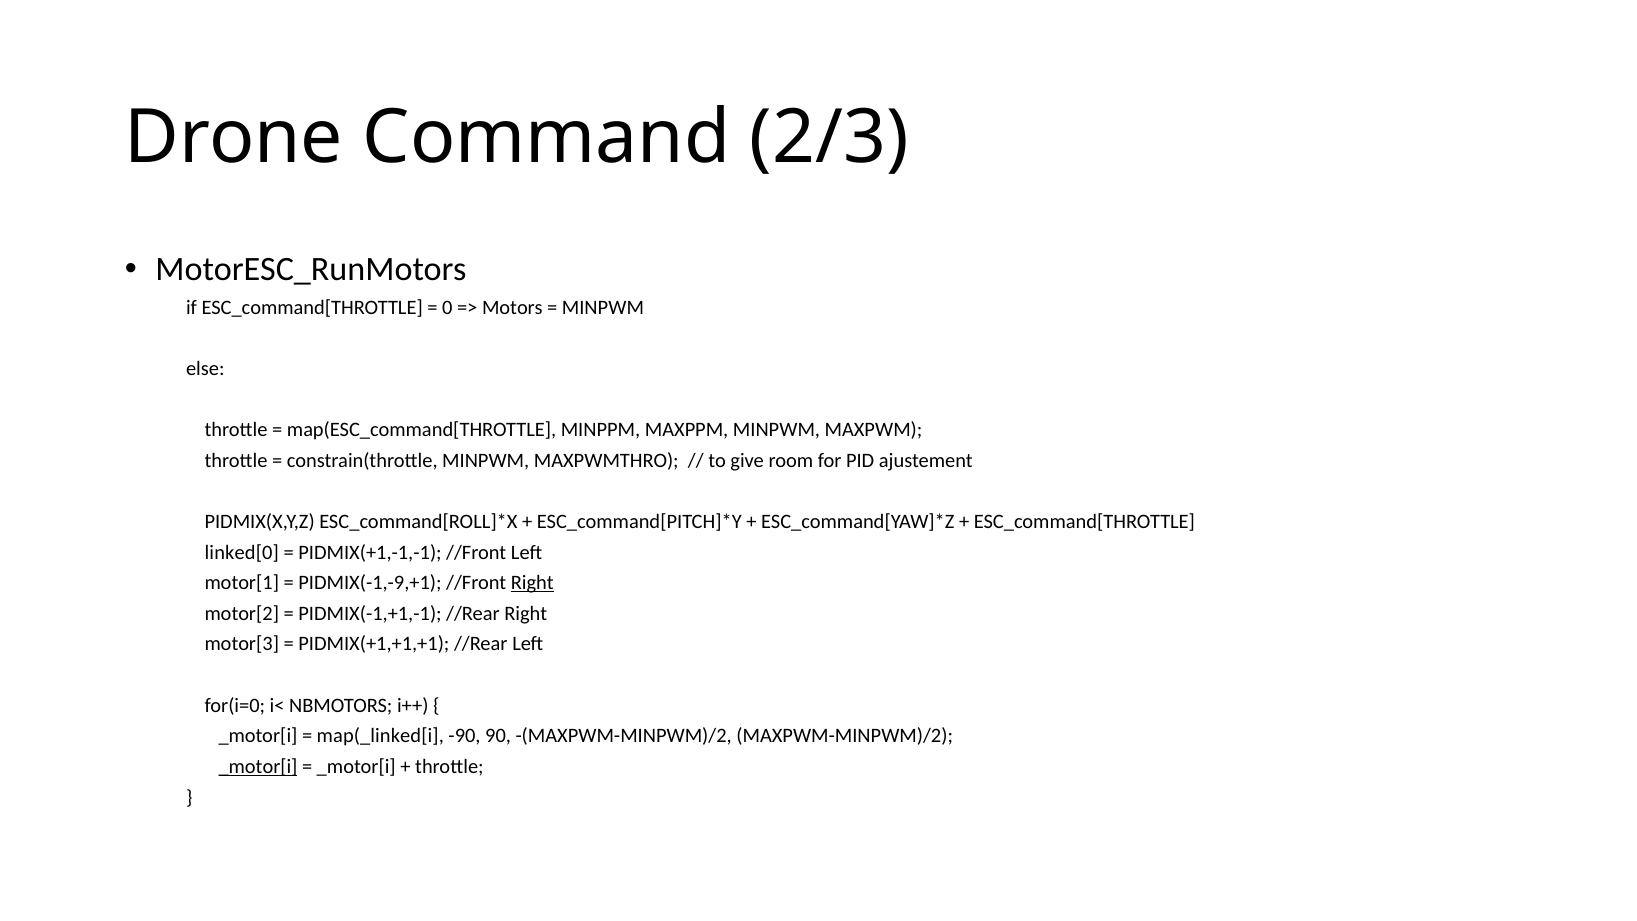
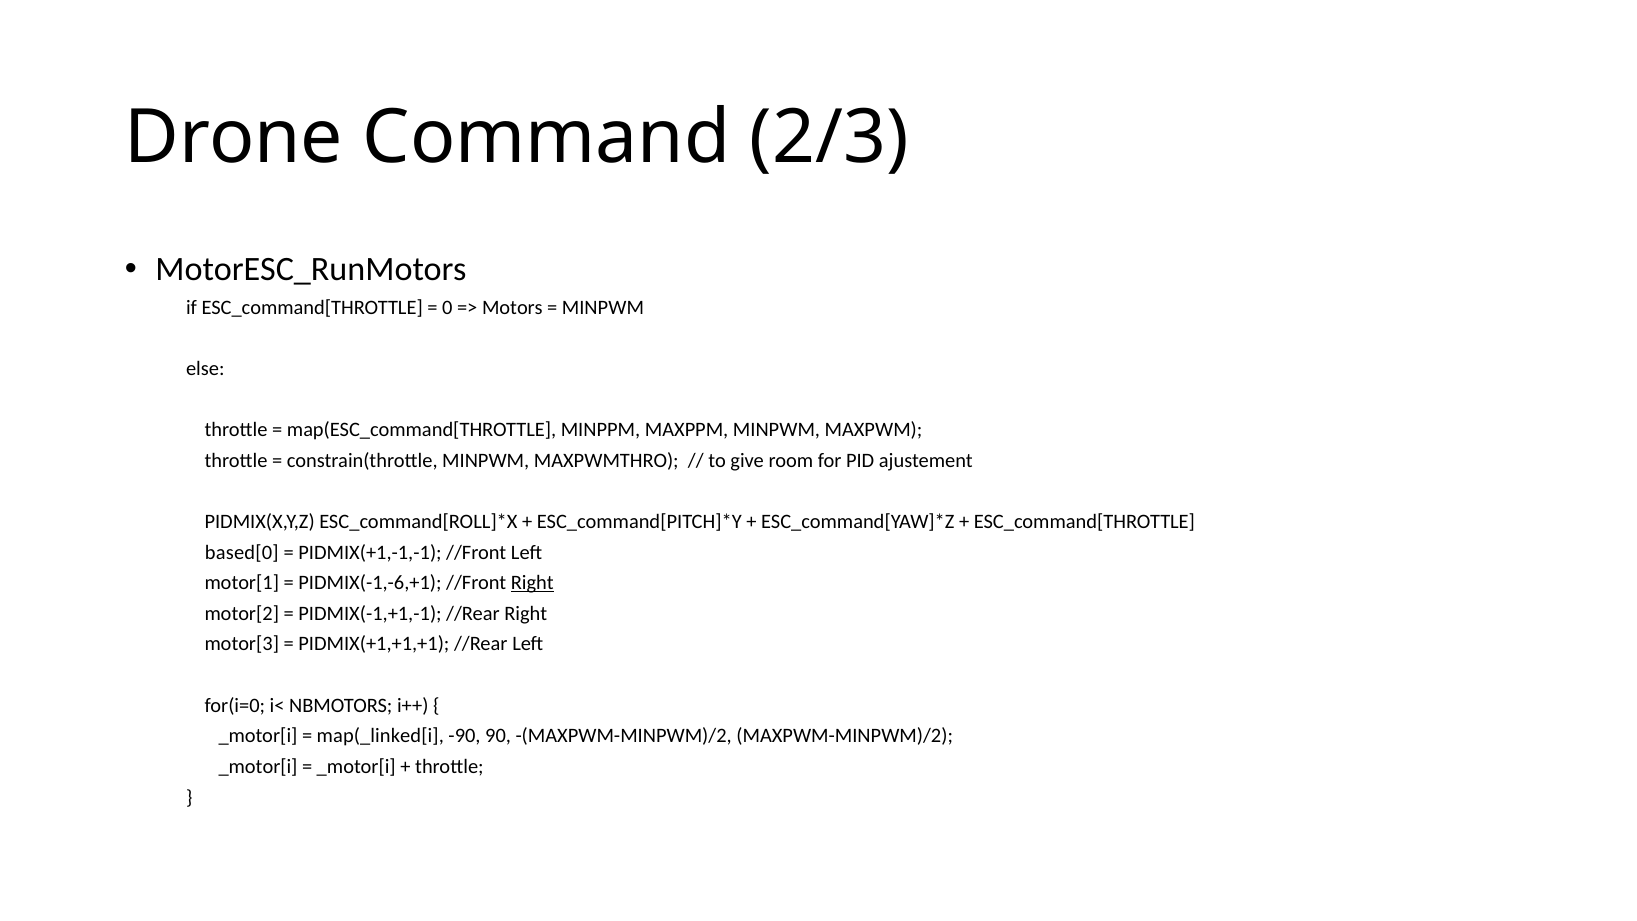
linked[0: linked[0 -> based[0 (242, 552)
PIDMIX(-1,-9,+1: PIDMIX(-1,-9,+1 -> PIDMIX(-1,-6,+1 (370, 583)
_motor[i underline: present -> none (258, 766)
